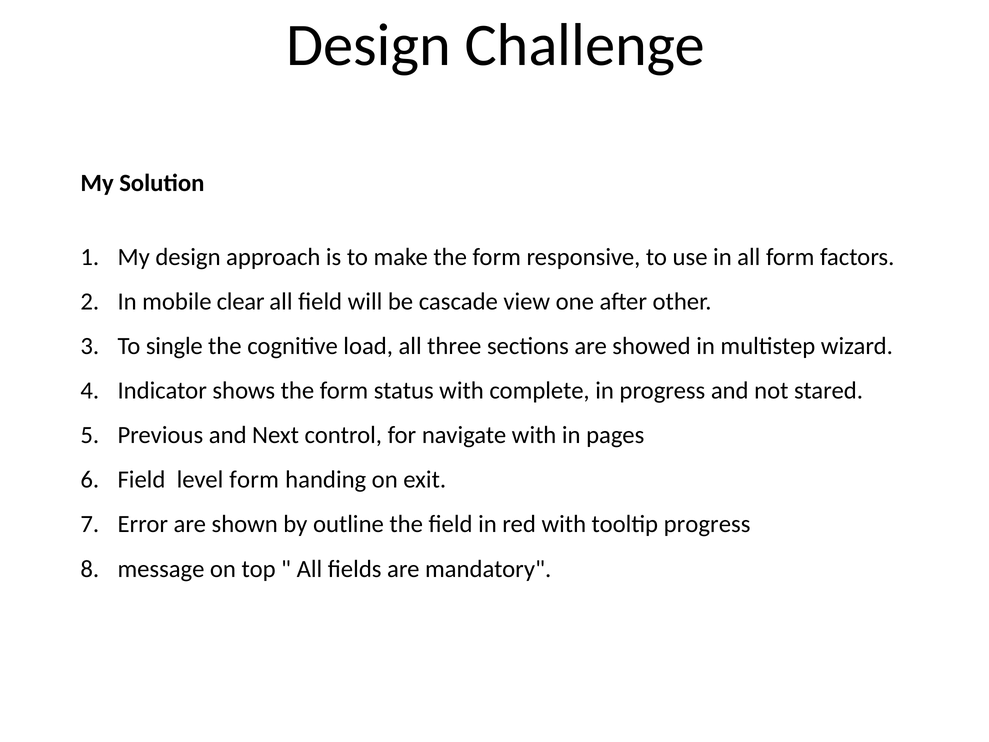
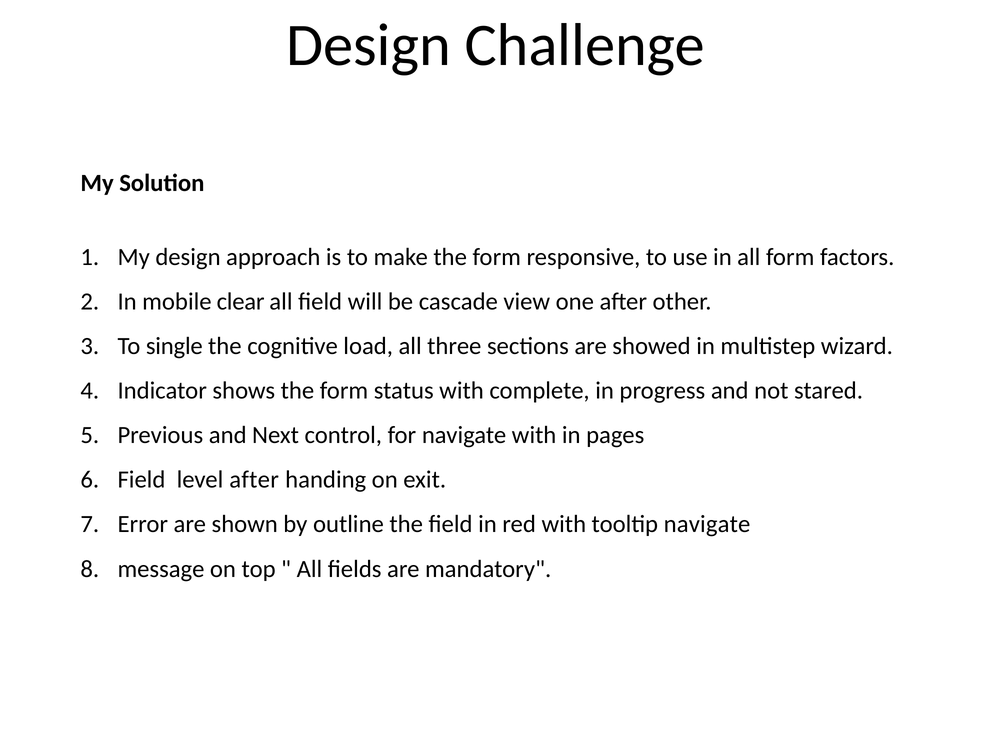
level form: form -> after (254, 480)
tooltip progress: progress -> navigate (707, 524)
